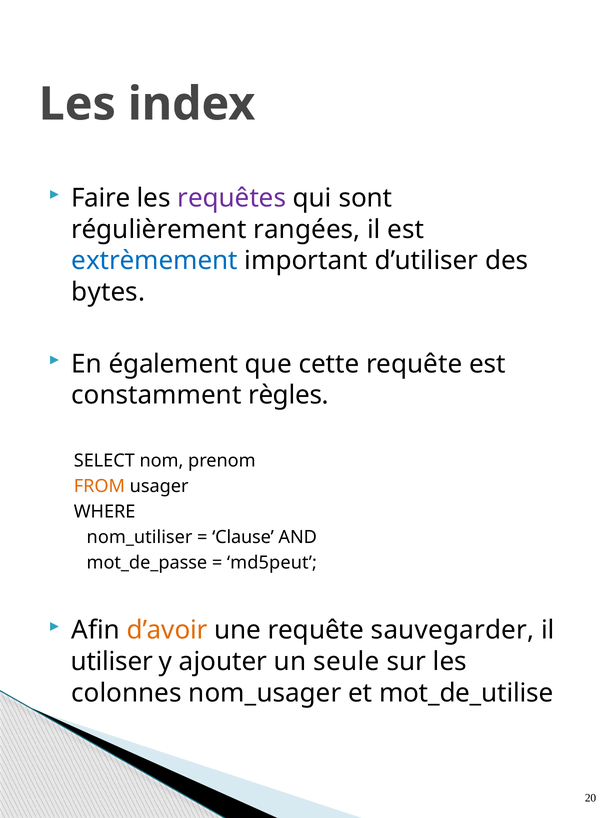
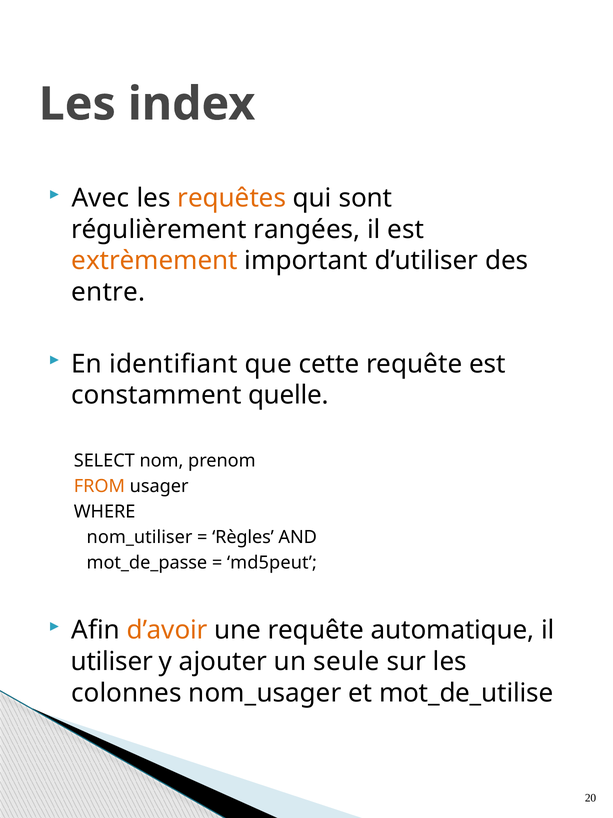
Faire: Faire -> Avec (100, 198)
requêtes colour: purple -> orange (232, 198)
extrèmement colour: blue -> orange (155, 261)
bytes: bytes -> entre (108, 292)
également: également -> identifiant (173, 364)
règles: règles -> quelle (288, 395)
Clause: Clause -> Règles (243, 537)
sauvegarder: sauvegarder -> automatique (453, 630)
